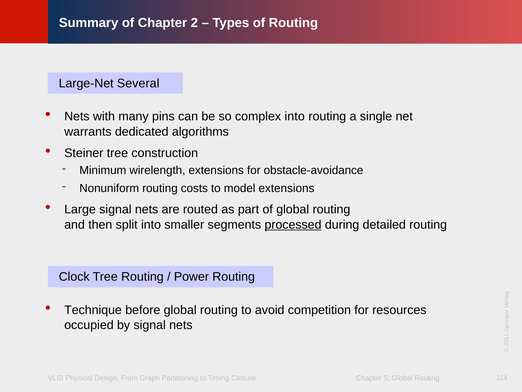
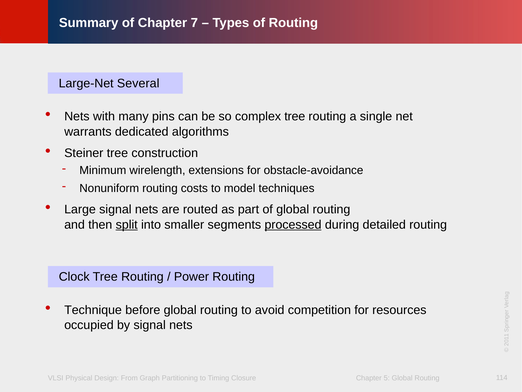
Chapter 2: 2 -> 7 (194, 23)
complex into: into -> tree (295, 116)
model extensions: extensions -> techniques (287, 188)
split underline: none -> present (127, 224)
